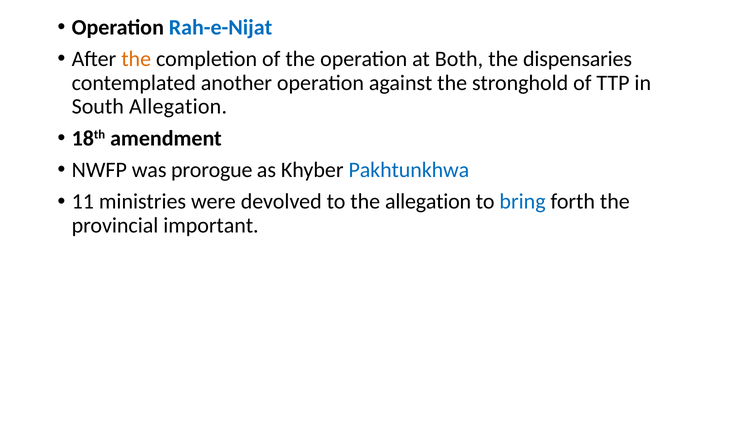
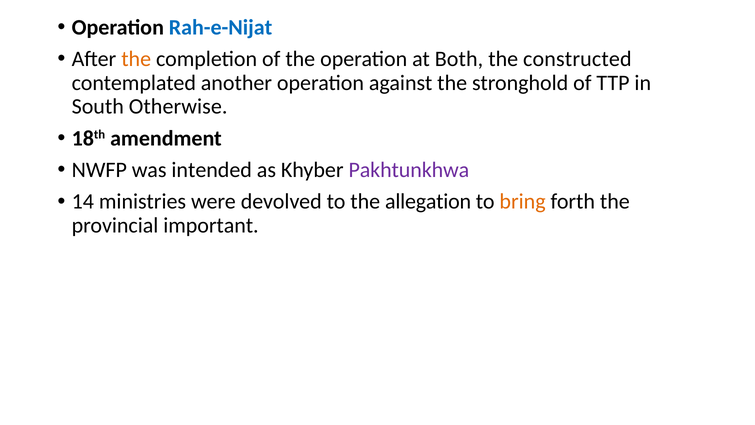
dispensaries: dispensaries -> constructed (577, 59)
South Allegation: Allegation -> Otherwise (178, 107)
prorogue: prorogue -> intended (212, 170)
Pakhtunkhwa colour: blue -> purple (409, 170)
11: 11 -> 14 (83, 202)
bring colour: blue -> orange (523, 202)
